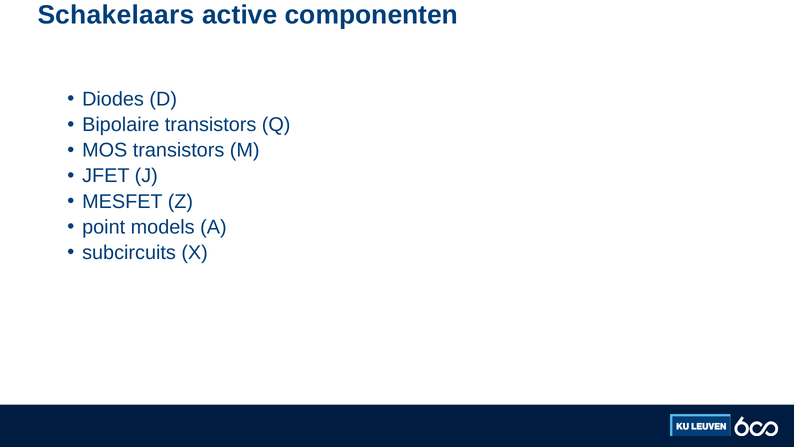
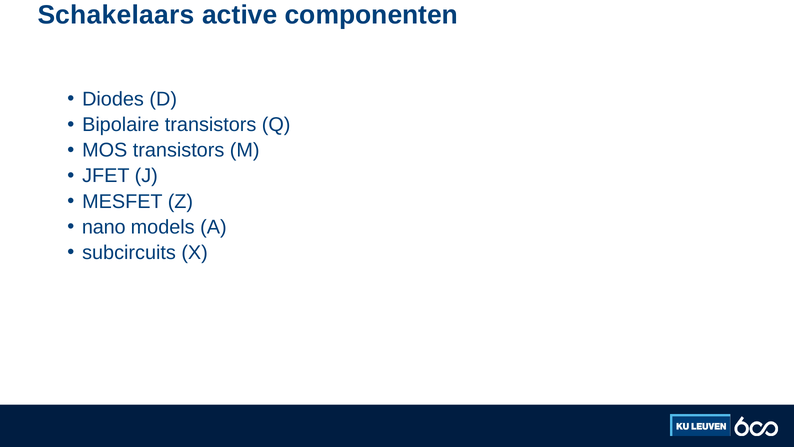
point: point -> nano (104, 227)
